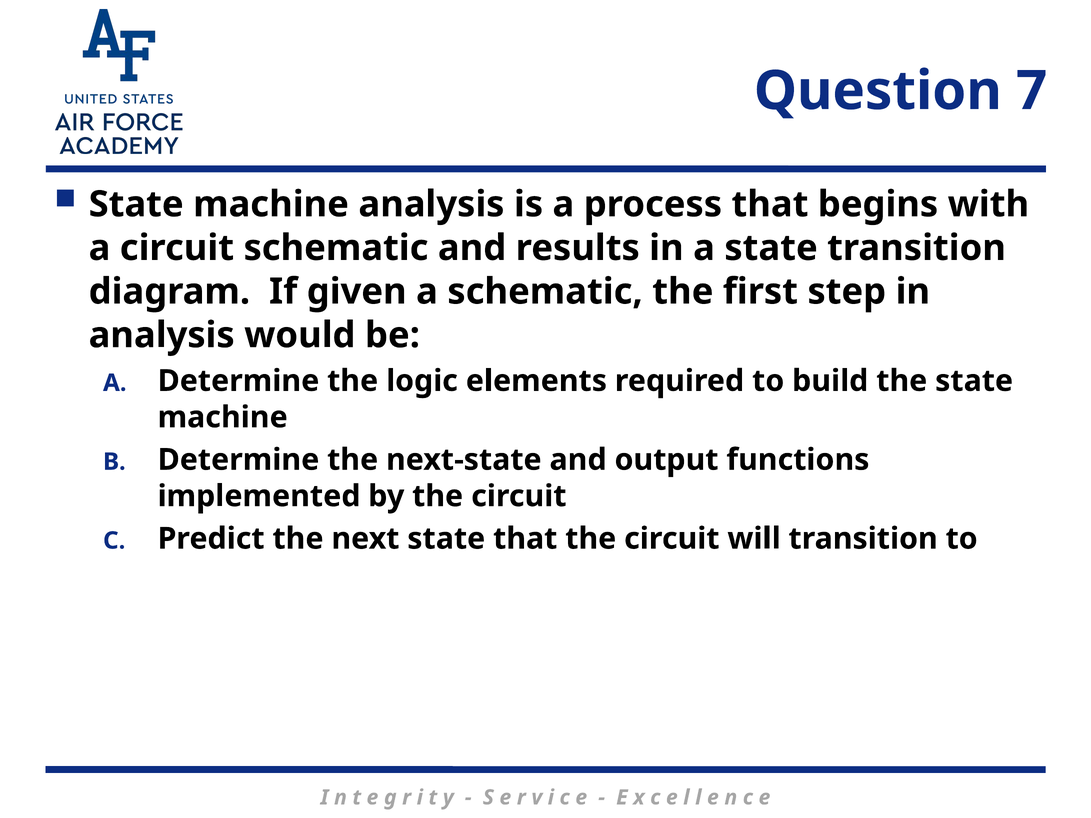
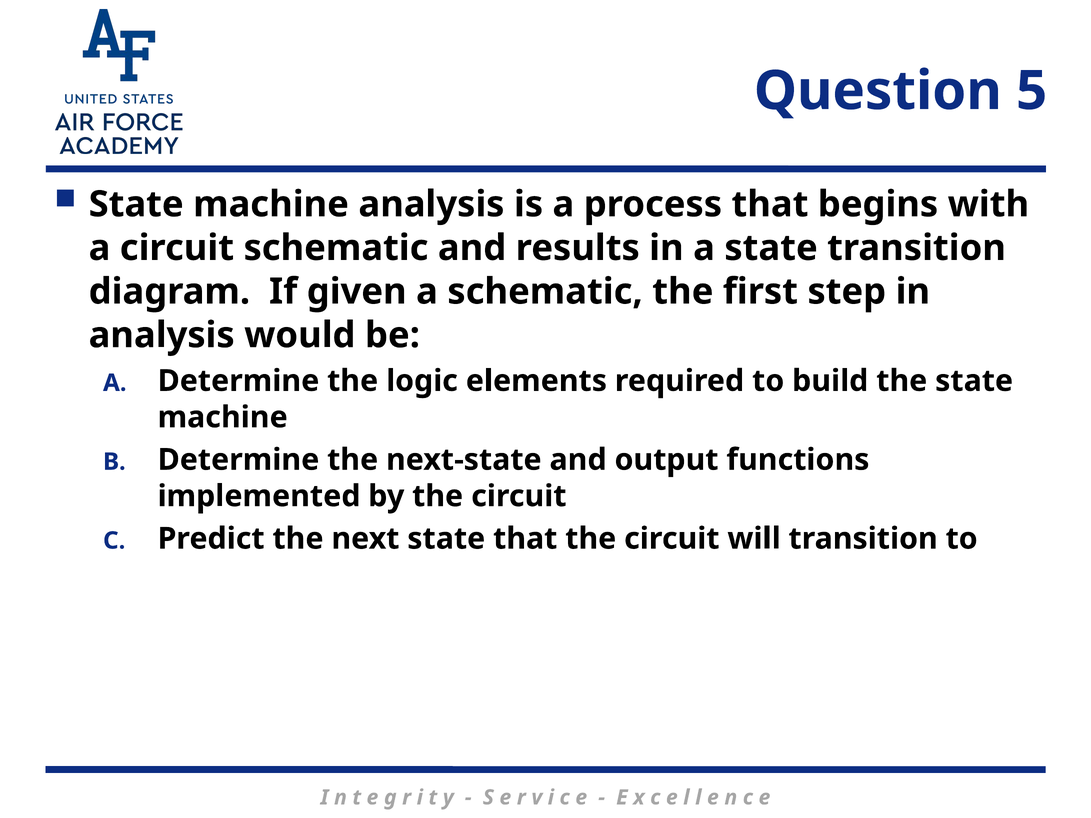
7: 7 -> 5 (1032, 91)
